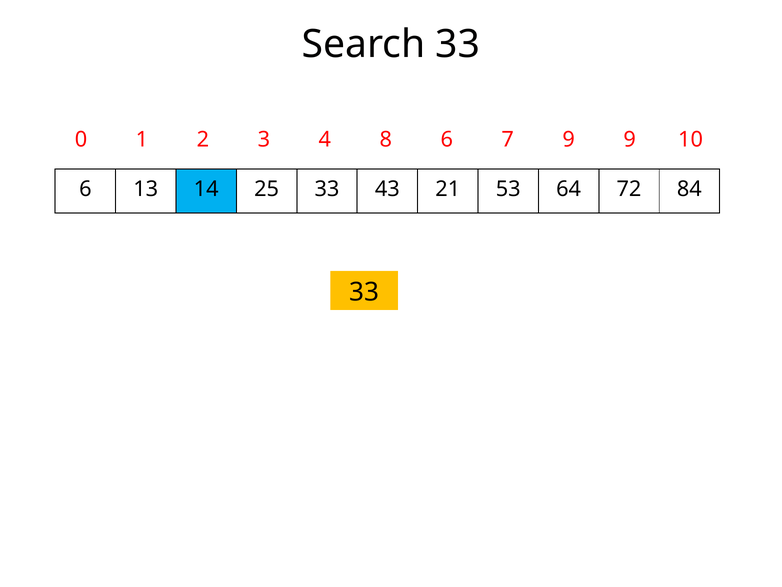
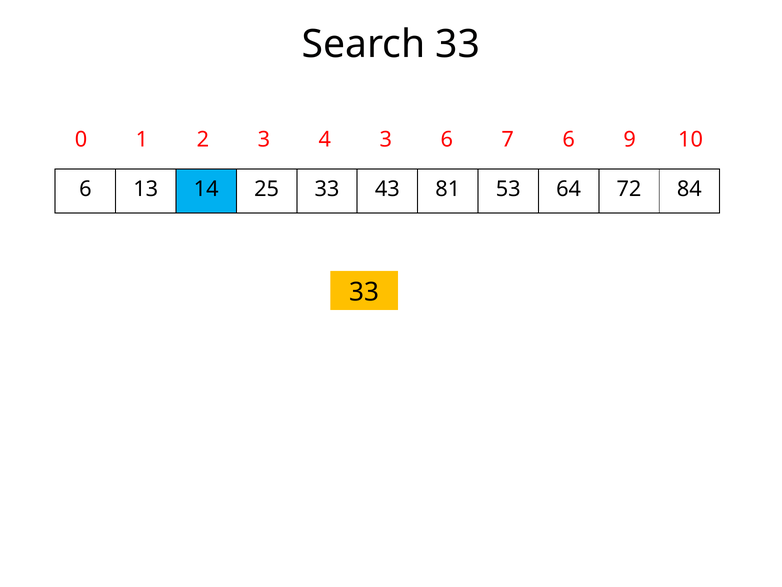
4 8: 8 -> 3 (386, 140)
7 9: 9 -> 6 (569, 140)
21: 21 -> 81 (448, 189)
